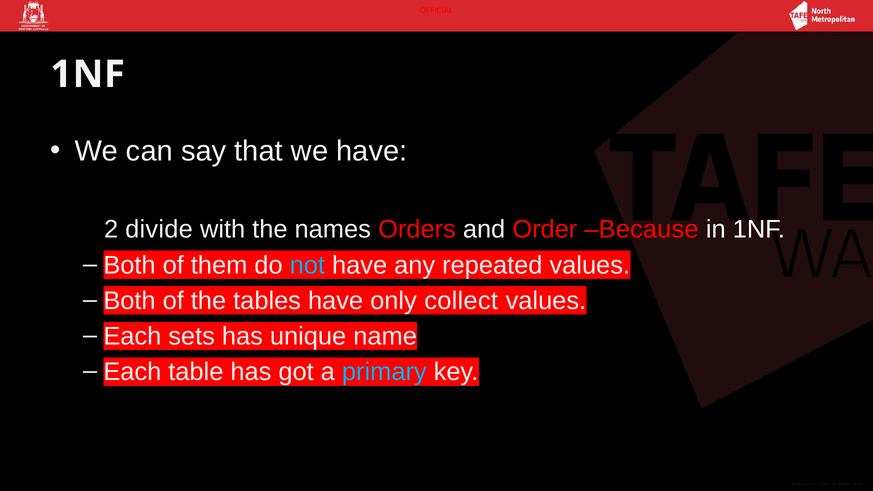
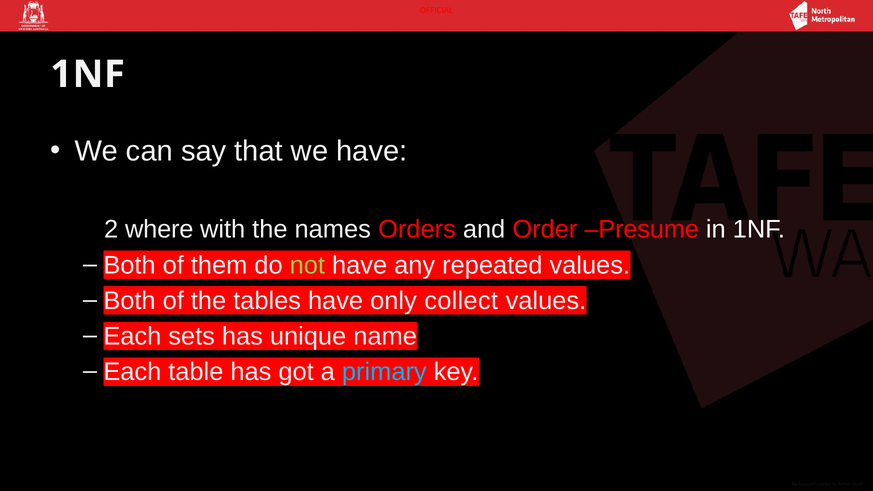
divide: divide -> where (159, 230)
Because: Because -> Presume (642, 230)
not colour: light blue -> light green (307, 265)
